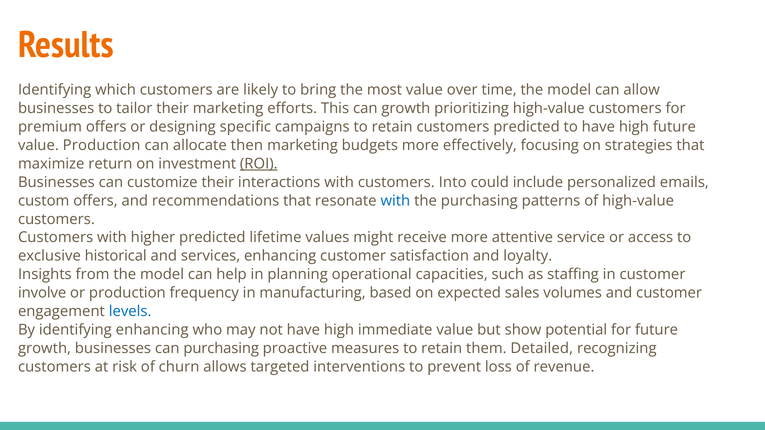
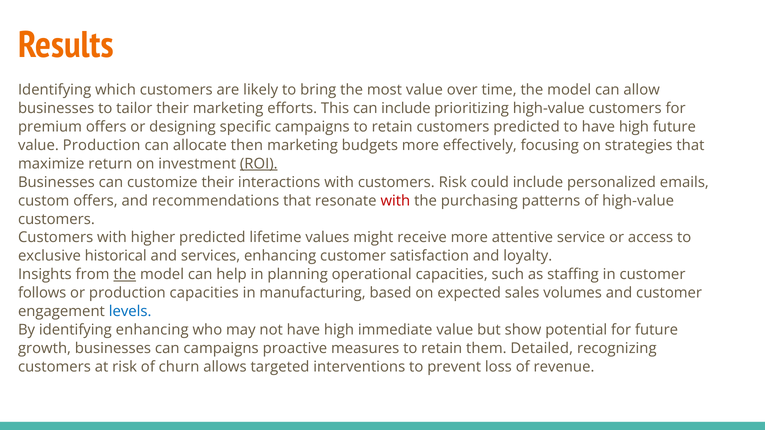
can growth: growth -> include (406, 109)
customers Into: Into -> Risk (453, 182)
with colour: blue -> red (395, 201)
the underline: none -> present (125, 275)
involve: involve -> follows (42, 293)
production frequency: frequency -> capacities (204, 293)
can purchasing: purchasing -> campaigns (221, 349)
